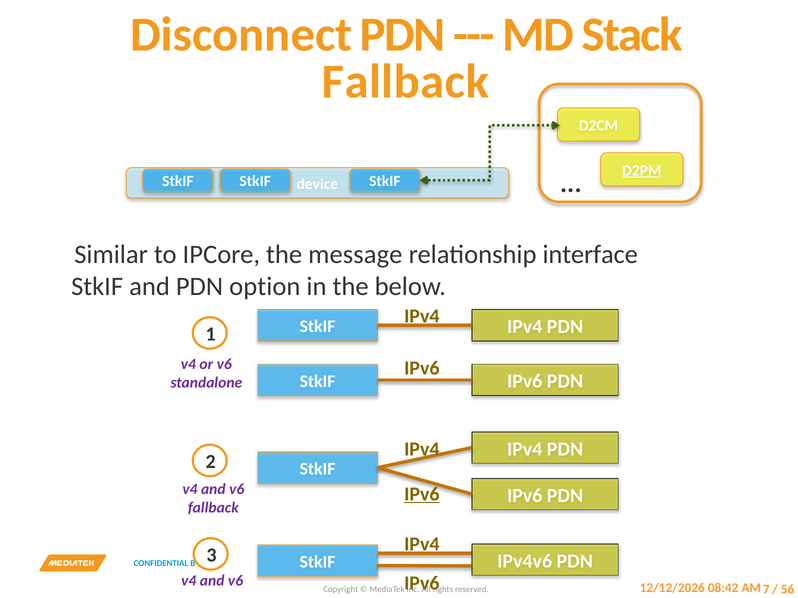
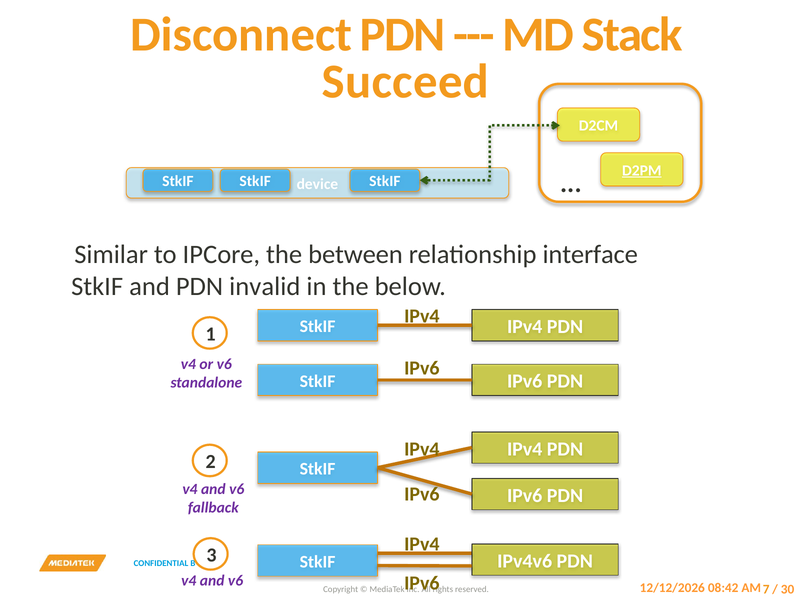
Fallback: Fallback -> Succeed (405, 82)
message: message -> between (355, 255)
option: option -> invalid (265, 286)
IPv6 underline: present -> none (422, 494)
56: 56 -> 30 (787, 590)
